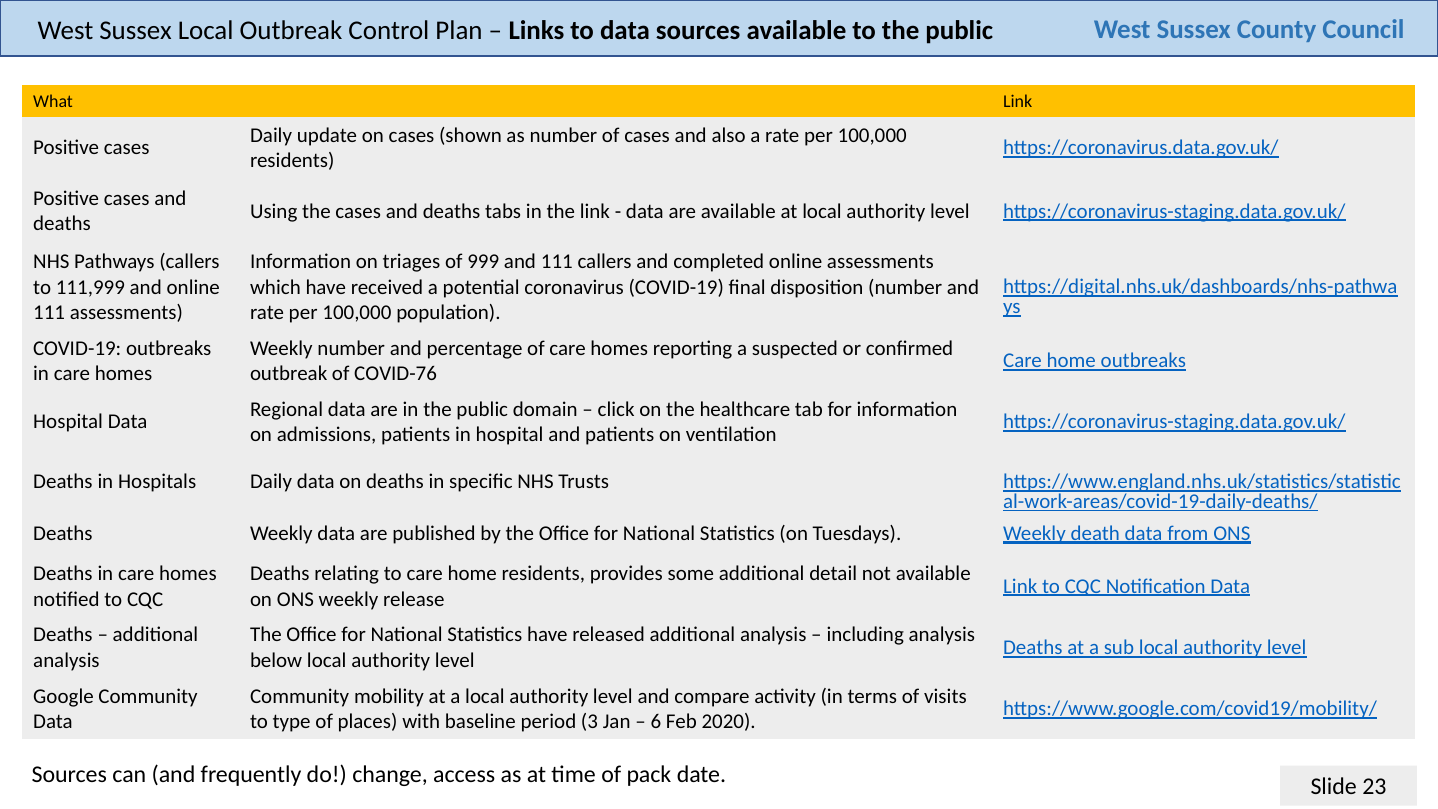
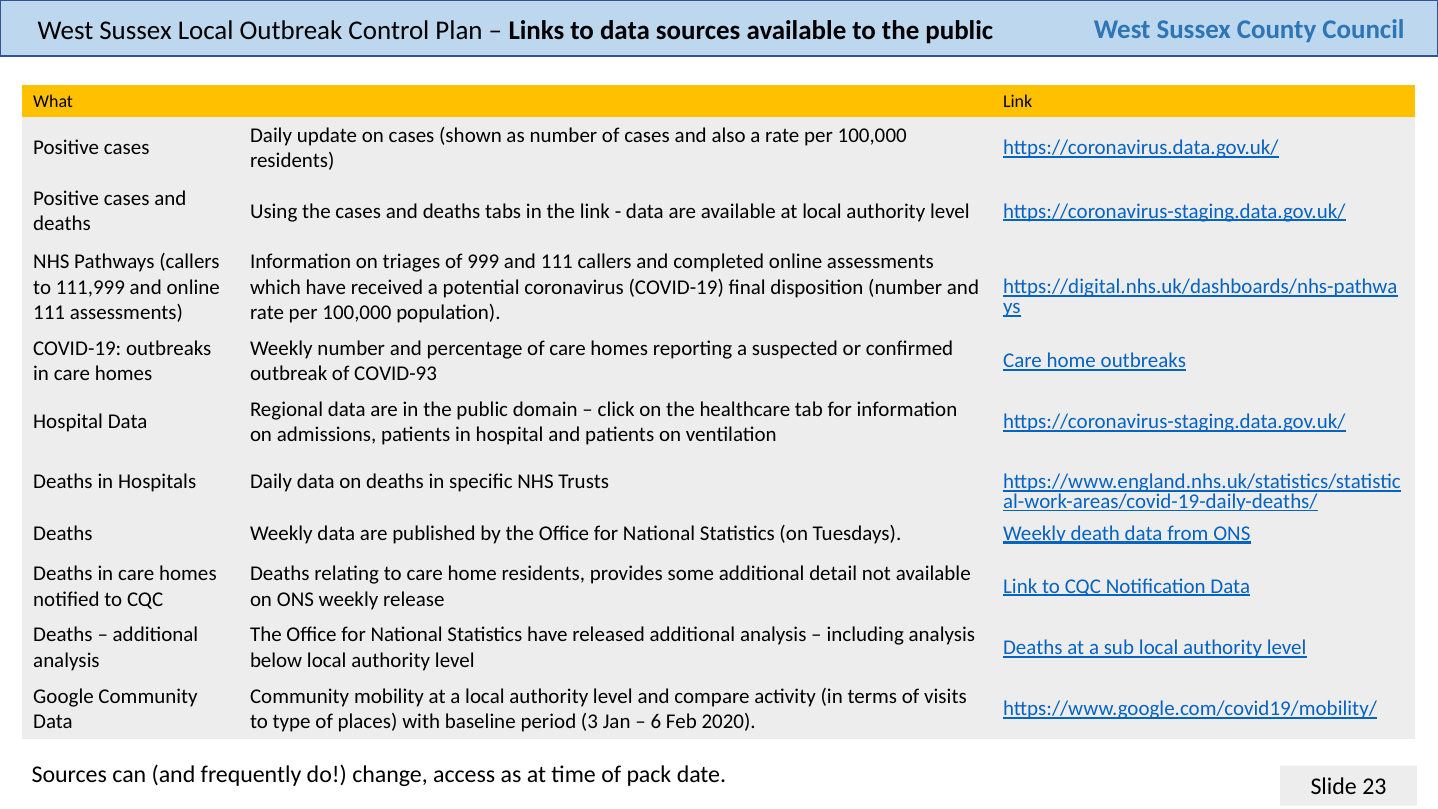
COVID-76: COVID-76 -> COVID-93 (396, 374)
